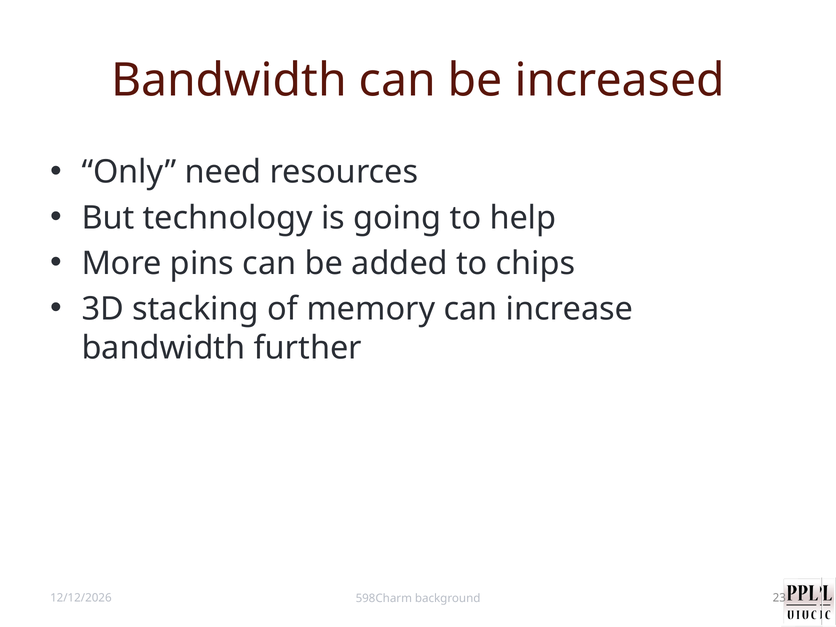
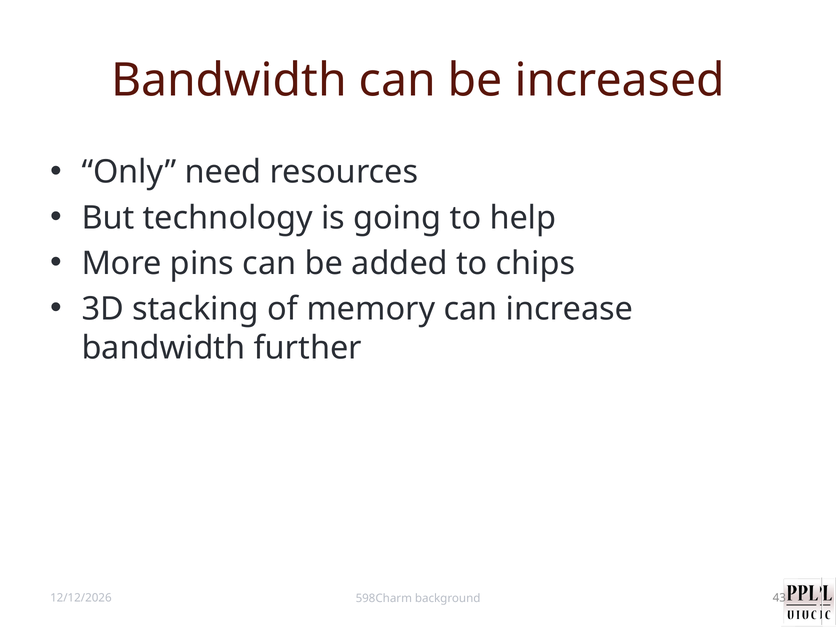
23: 23 -> 43 (779, 598)
